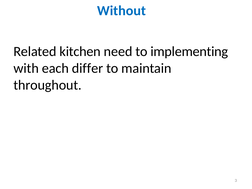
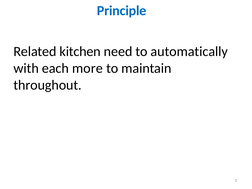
Without: Without -> Principle (122, 11)
implementing: implementing -> automatically (189, 52)
differ: differ -> more (87, 68)
